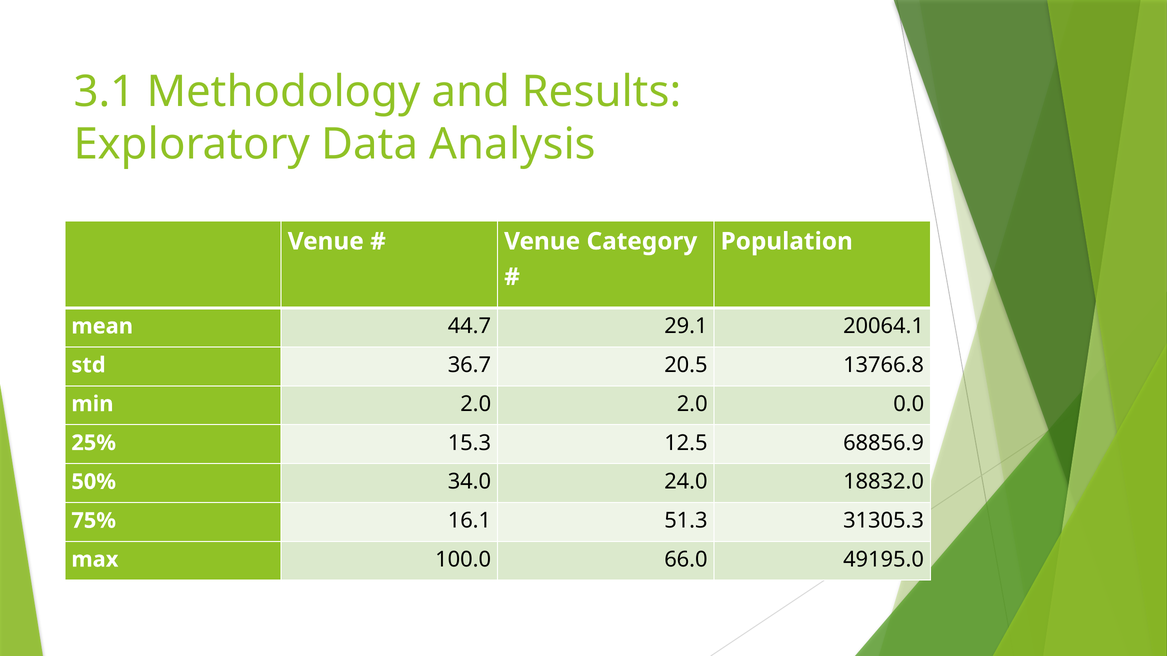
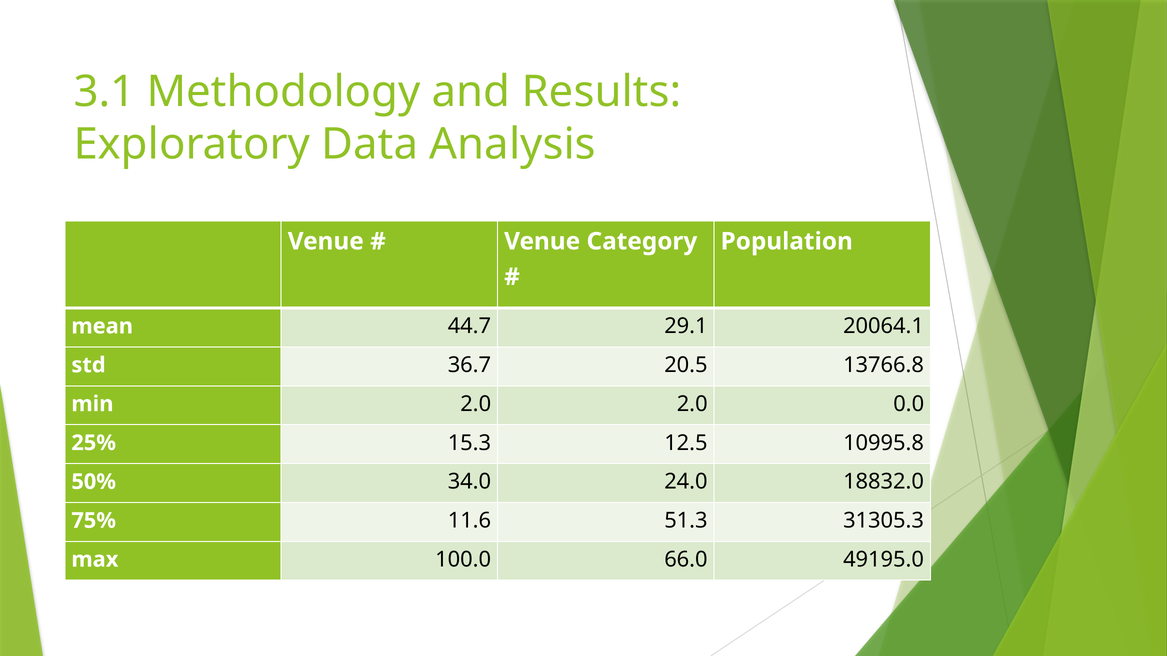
68856.9: 68856.9 -> 10995.8 (884, 443)
16.1: 16.1 -> 11.6 (469, 521)
